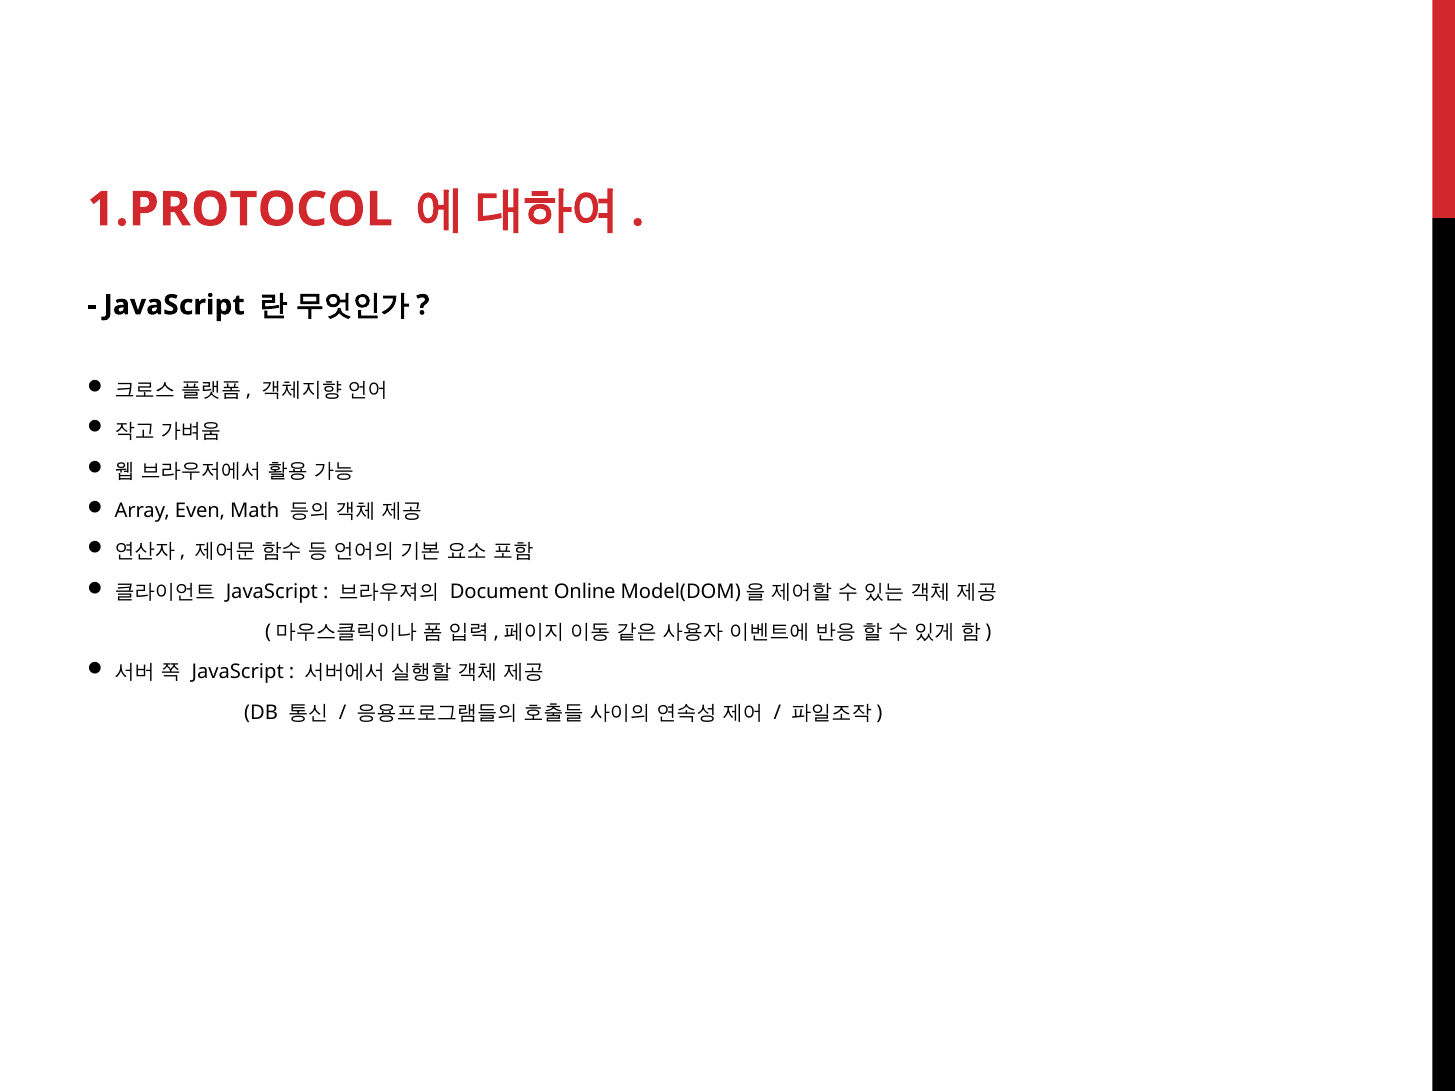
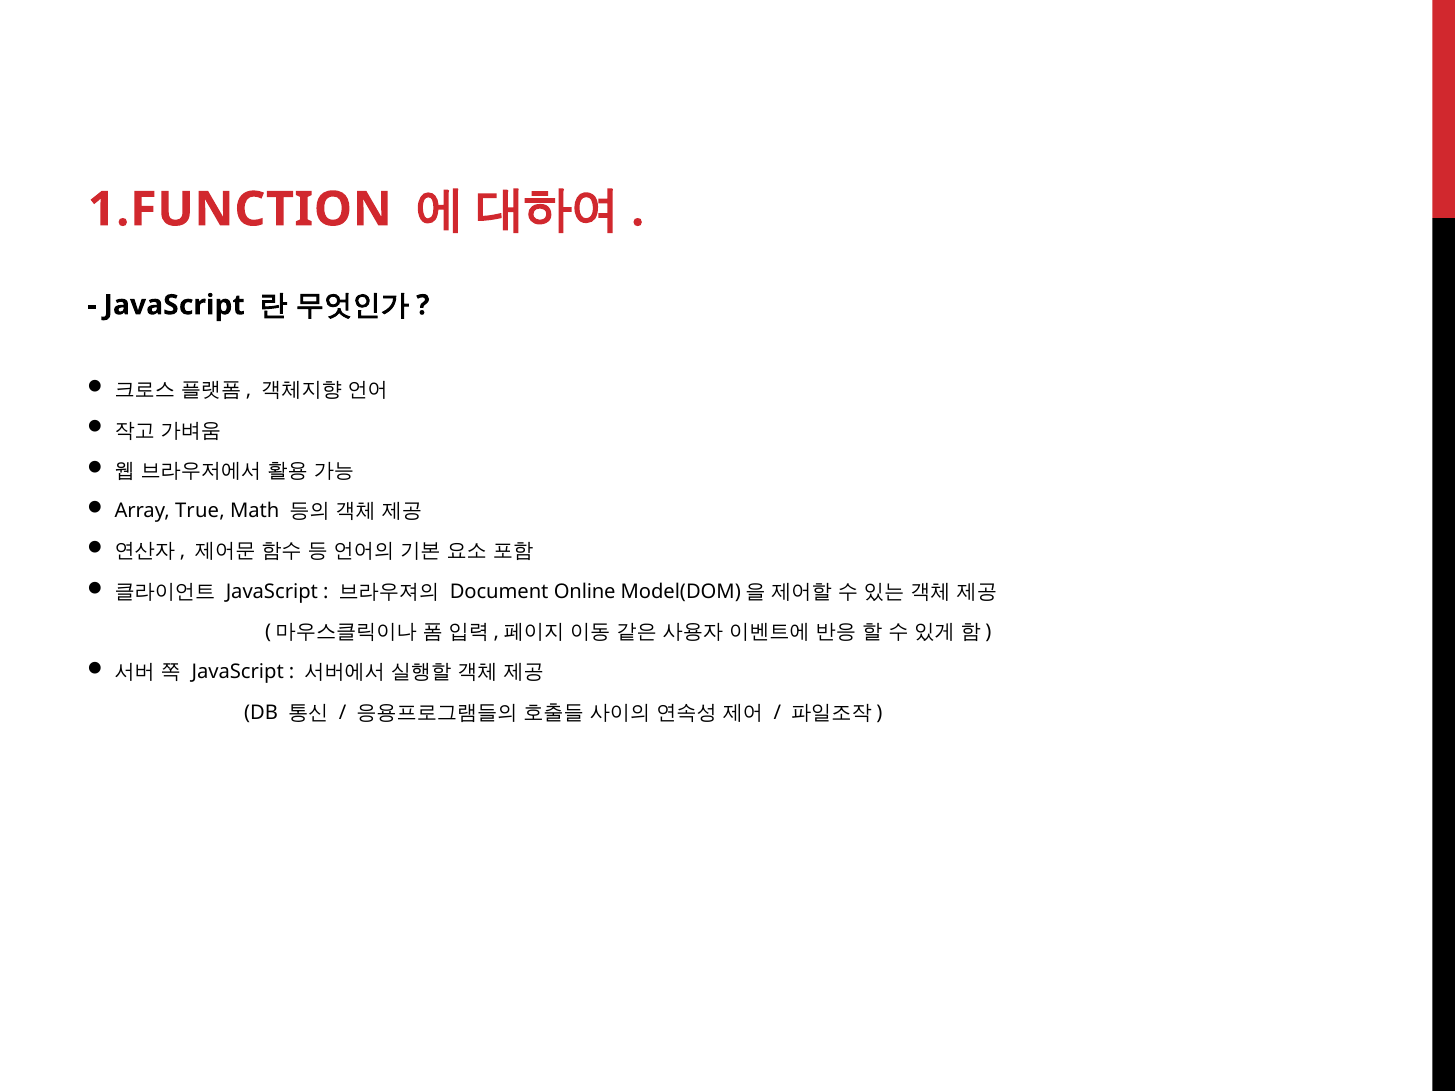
1.PROTOCOL: 1.PROTOCOL -> 1.FUNCTION (240, 210)
Even: Even -> True (200, 511)
